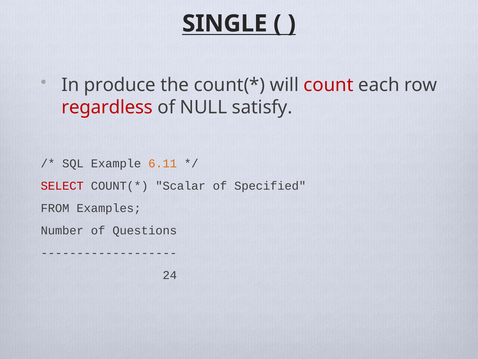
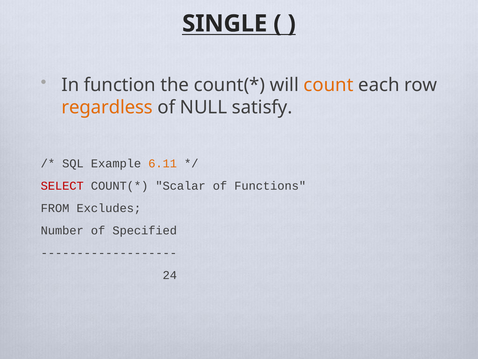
produce: produce -> function (120, 85)
count colour: red -> orange (329, 85)
regardless colour: red -> orange (107, 107)
Specified: Specified -> Functions (270, 186)
Examples: Examples -> Excludes (109, 208)
Questions: Questions -> Specified (145, 230)
